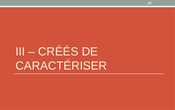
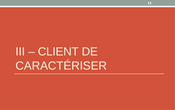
CRÉÉS: CRÉÉS -> CLIENT (58, 51)
